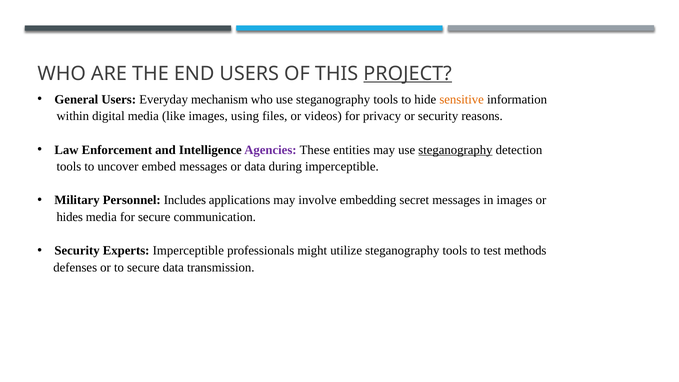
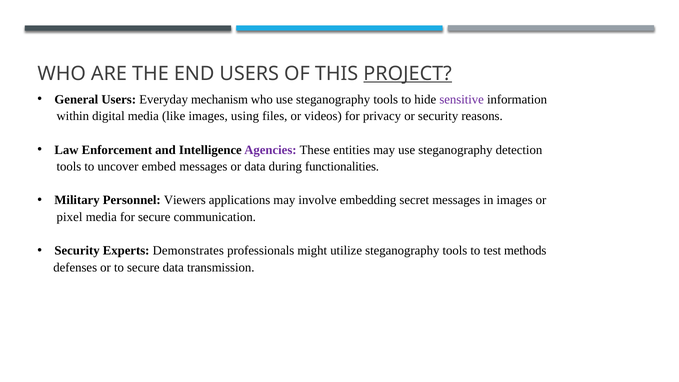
sensitive colour: orange -> purple (462, 99)
steganography underline: present -> none (455, 150)
during imperceptible: imperceptible -> functionalities (342, 167)
Includes: Includes -> Viewers (185, 200)
hides: hides -> pixel (70, 217)
Experts Imperceptible: Imperceptible -> Demonstrates (188, 251)
